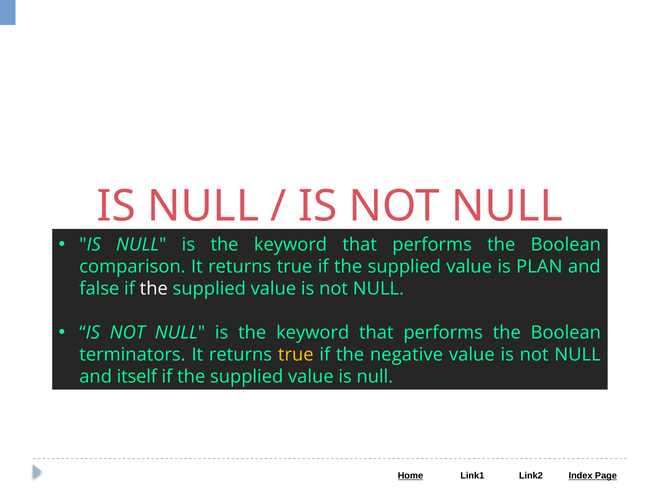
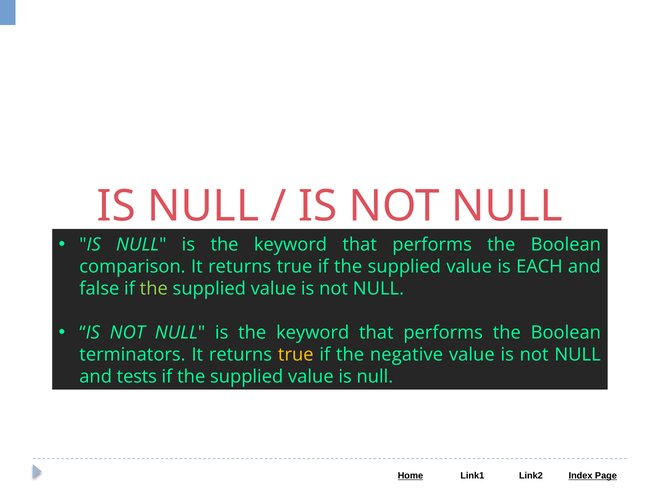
PLAN: PLAN -> EACH (539, 267)
the colour: white -> light green (154, 289)
itself: itself -> tests (137, 377)
